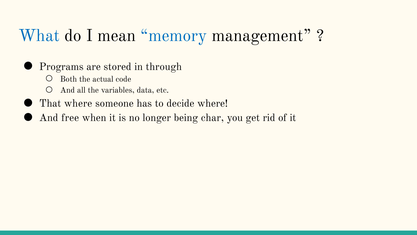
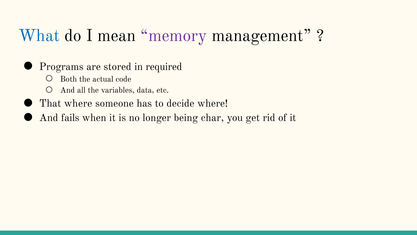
memory colour: blue -> purple (174, 36)
through: through -> required (164, 66)
free: free -> fails (70, 118)
